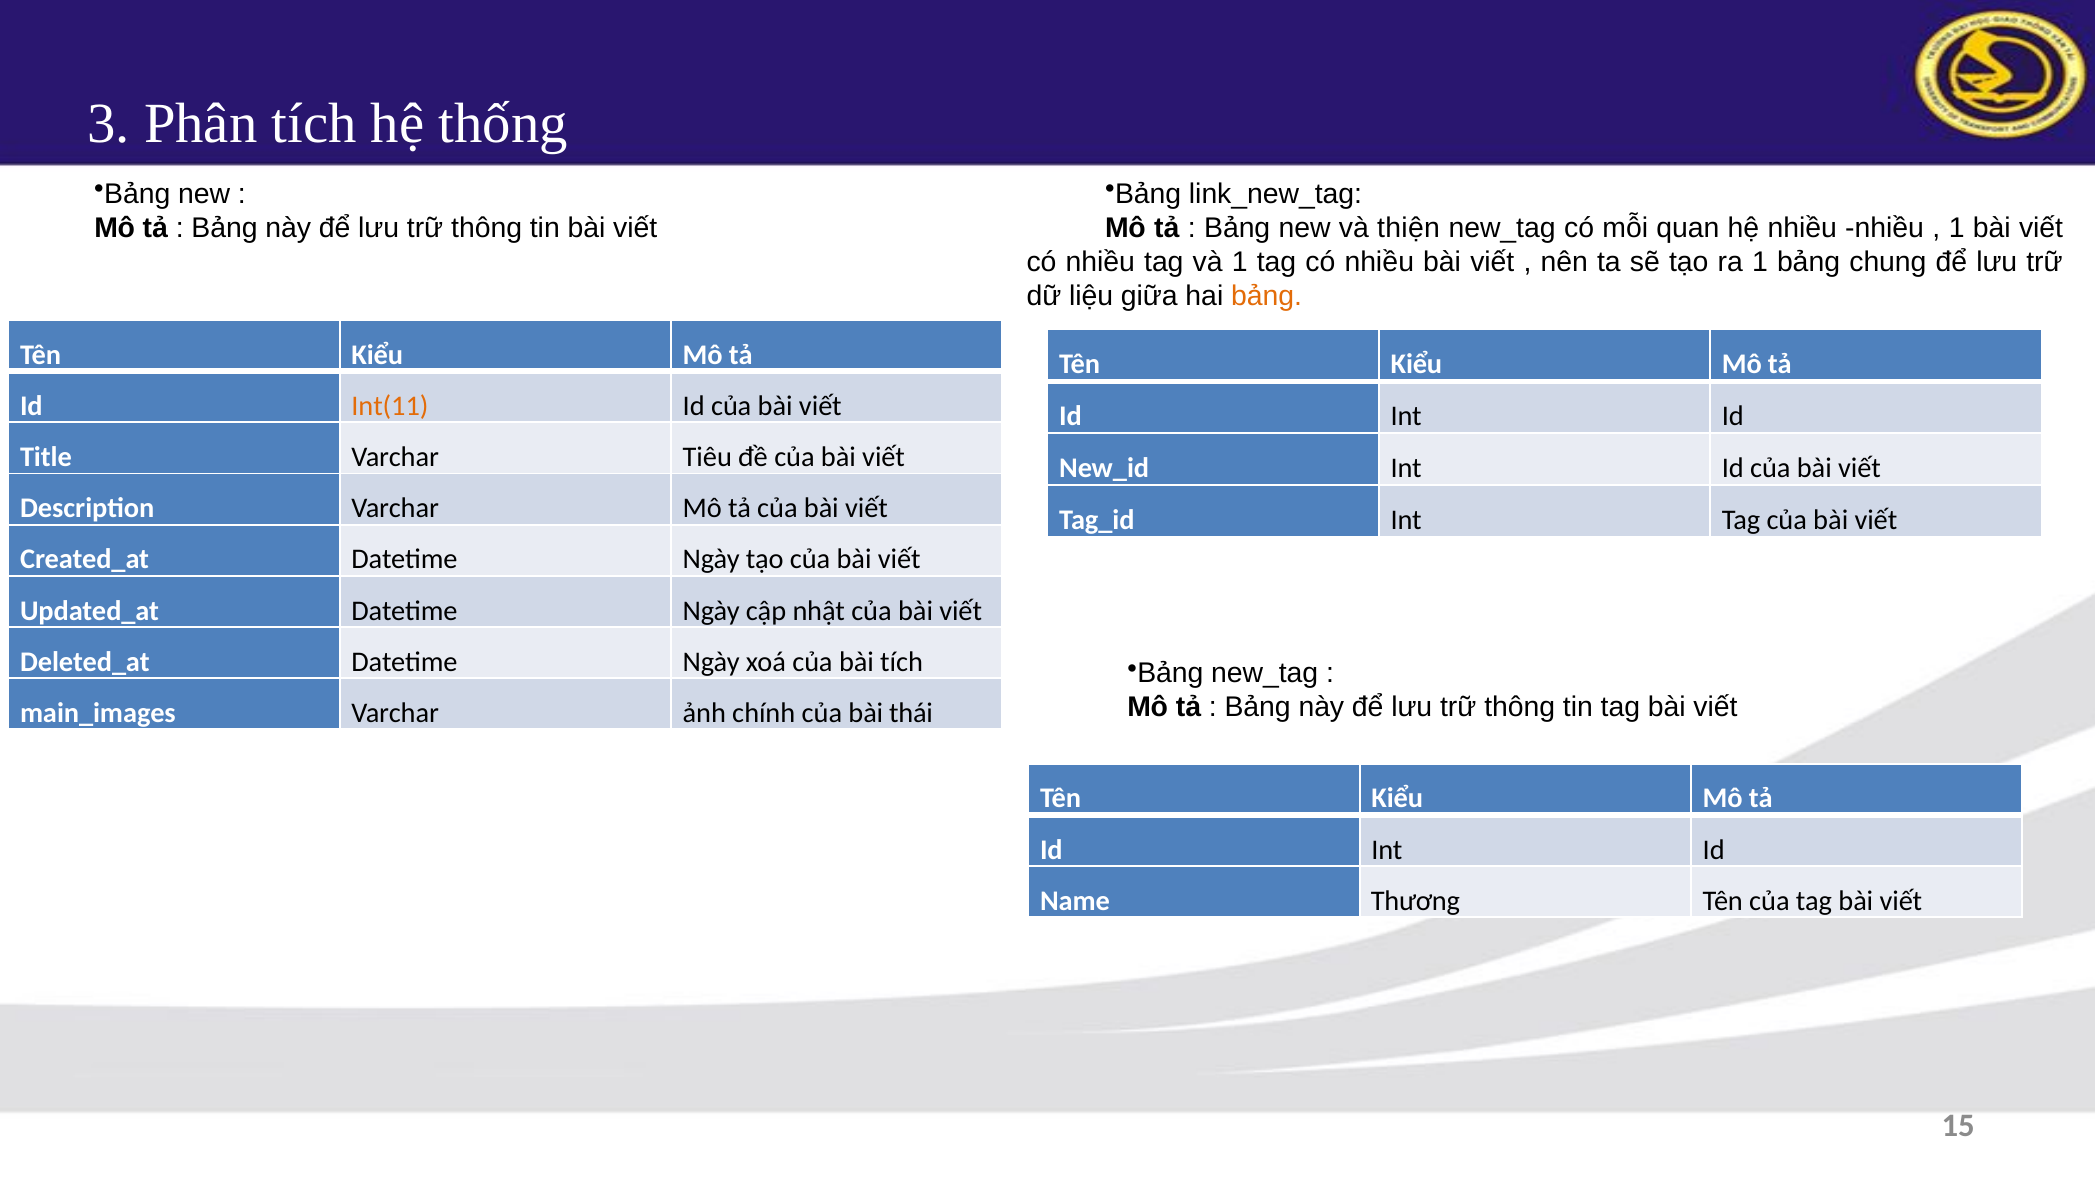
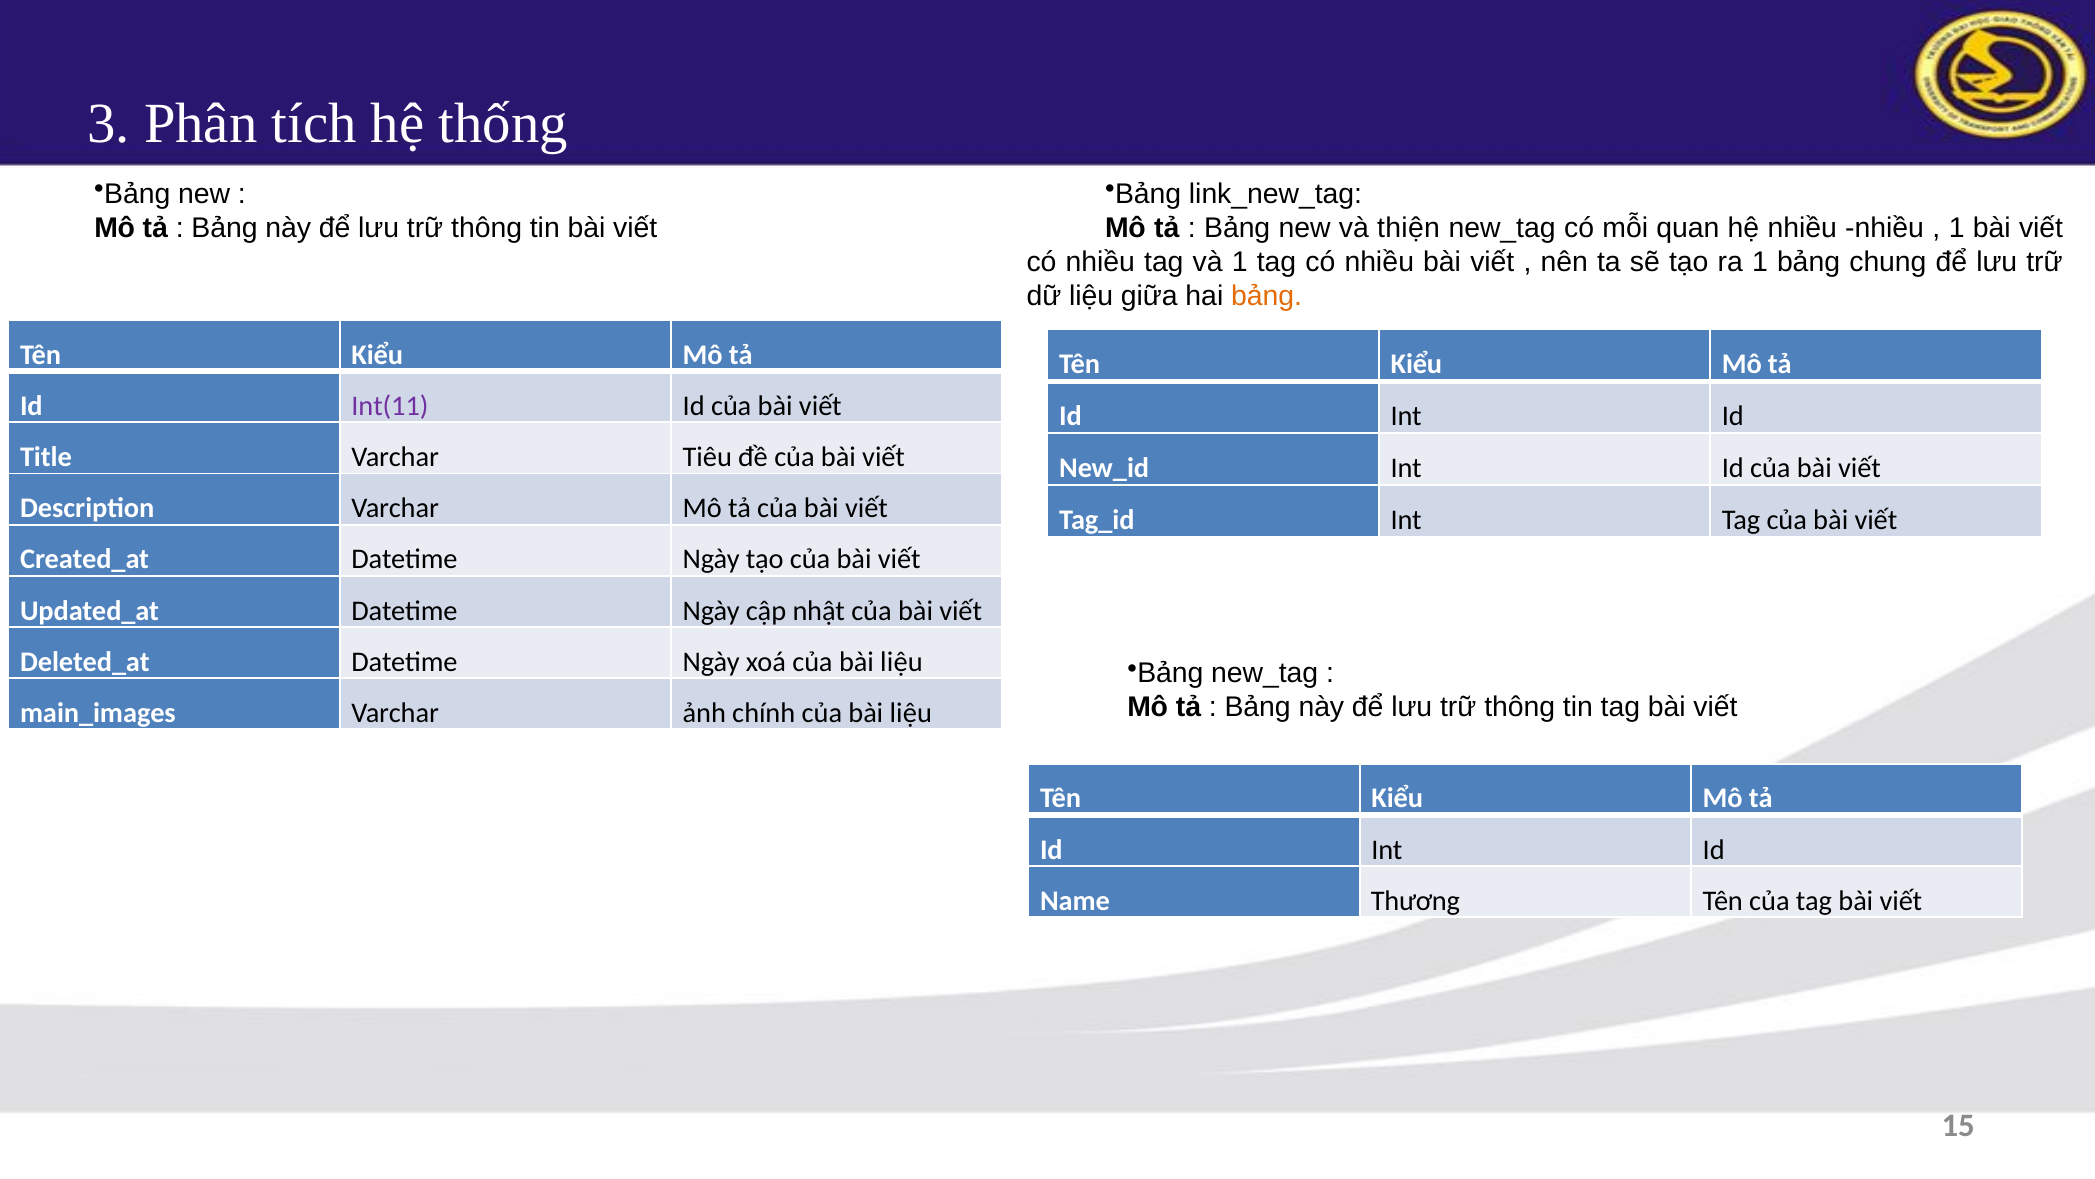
Int(11 colour: orange -> purple (390, 406)
xoá của bài tích: tích -> liệu (902, 662)
chính của bài thái: thái -> liệu (911, 713)
